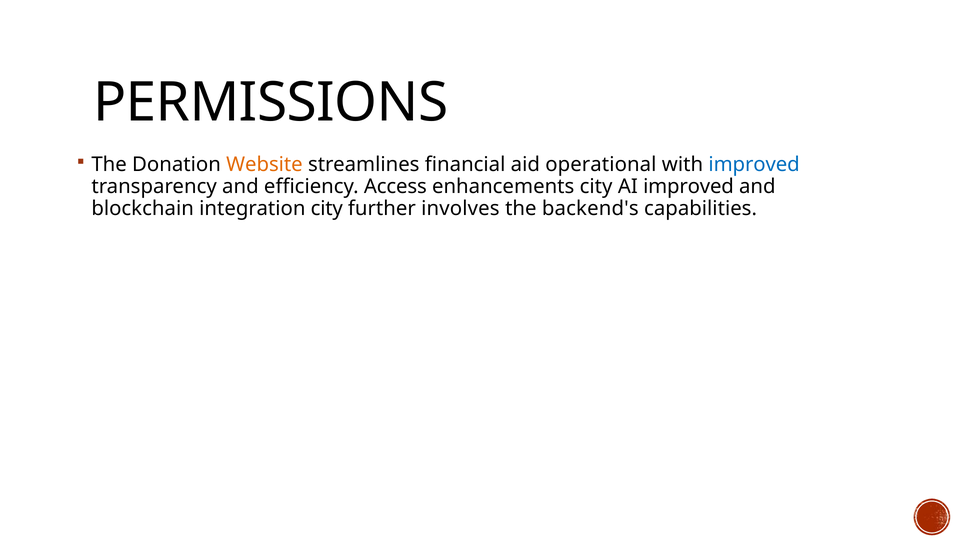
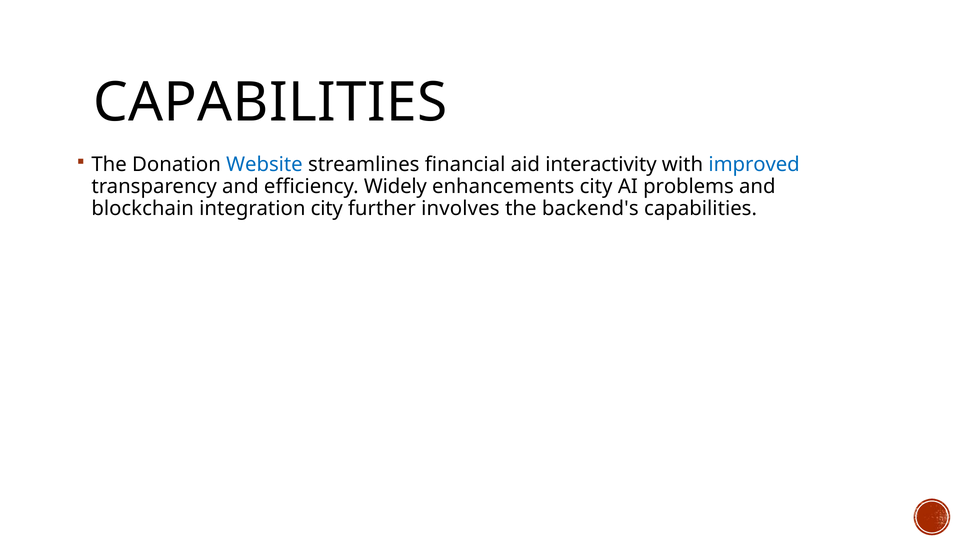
PERMISSIONS: PERMISSIONS -> CAPABILITIES (270, 103)
Website colour: orange -> blue (264, 165)
operational: operational -> interactivity (601, 165)
Access: Access -> Widely (395, 187)
AI improved: improved -> problems (688, 187)
